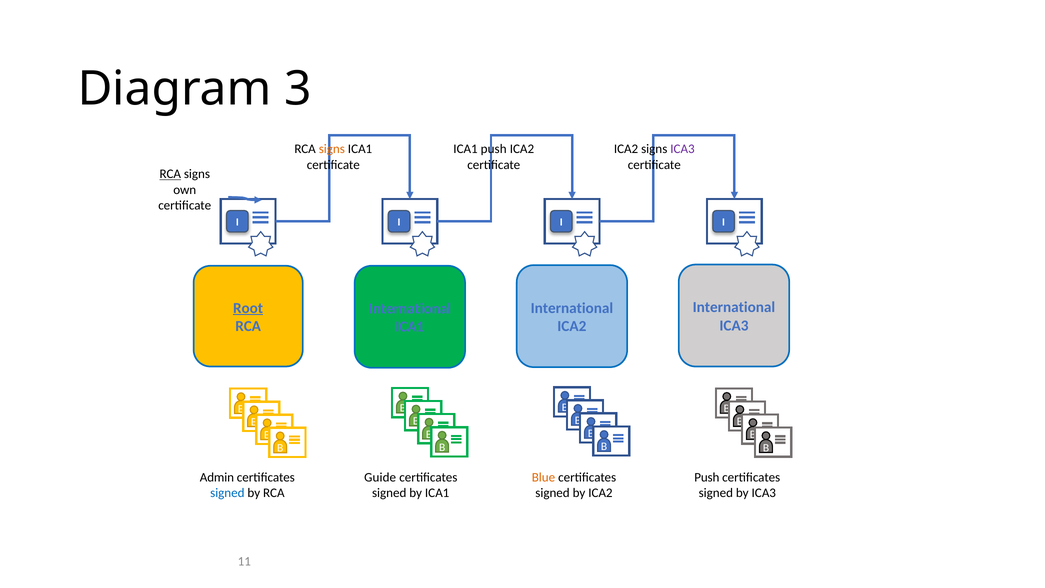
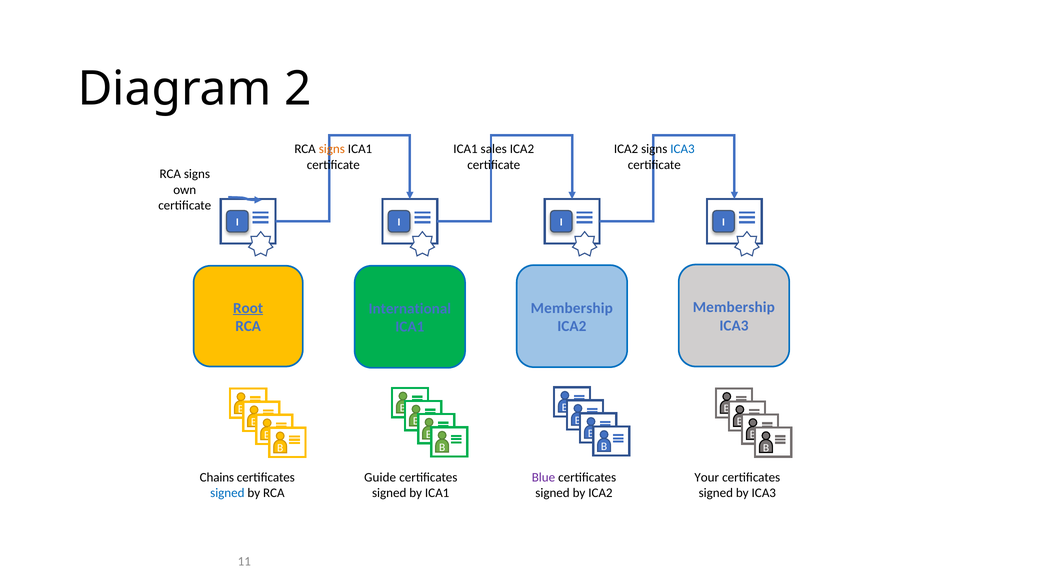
3: 3 -> 2 (298, 89)
ICA1 push: push -> sales (494, 149)
ICA3 colour: purple -> blue (683, 149)
RCA underline: present -> none (170, 174)
International: International -> Membership (734, 307)
International: International -> Membership (572, 308)
Admin: Admin -> Chains (217, 477)
Blue colour: orange -> purple (543, 477)
Push: Push -> Your (707, 477)
